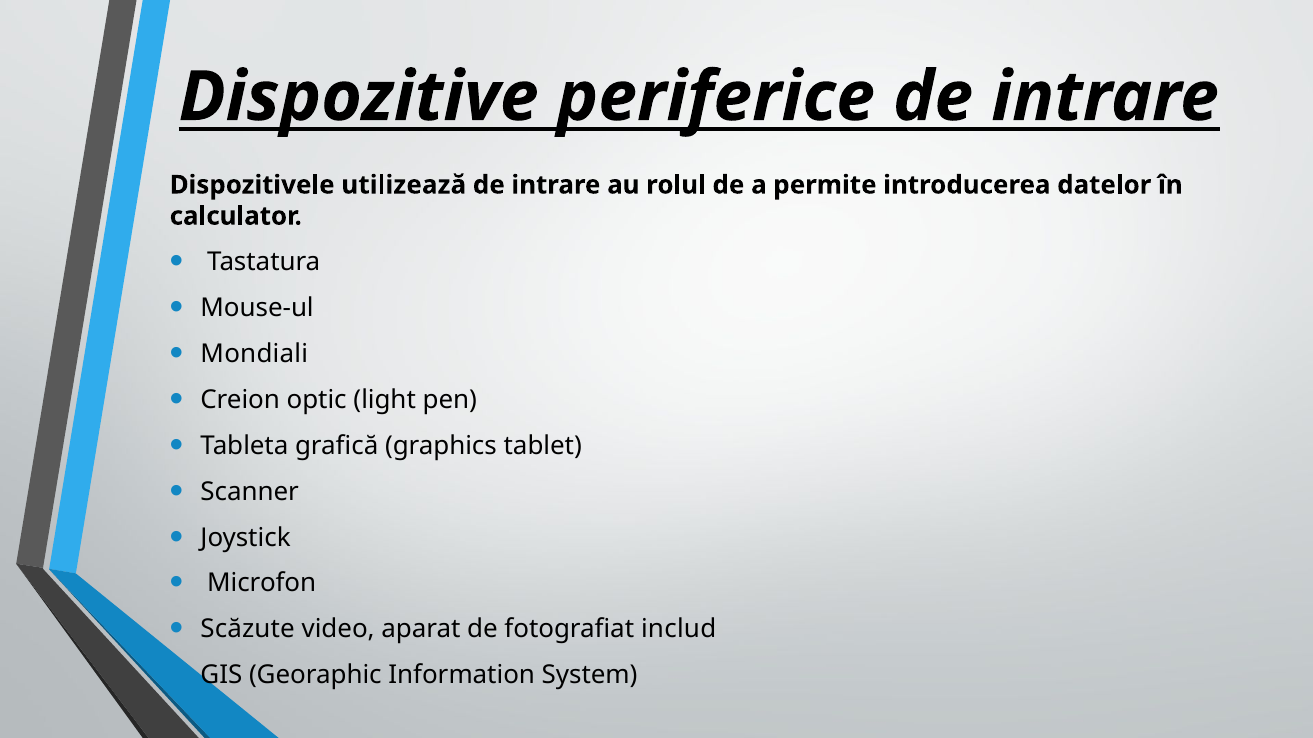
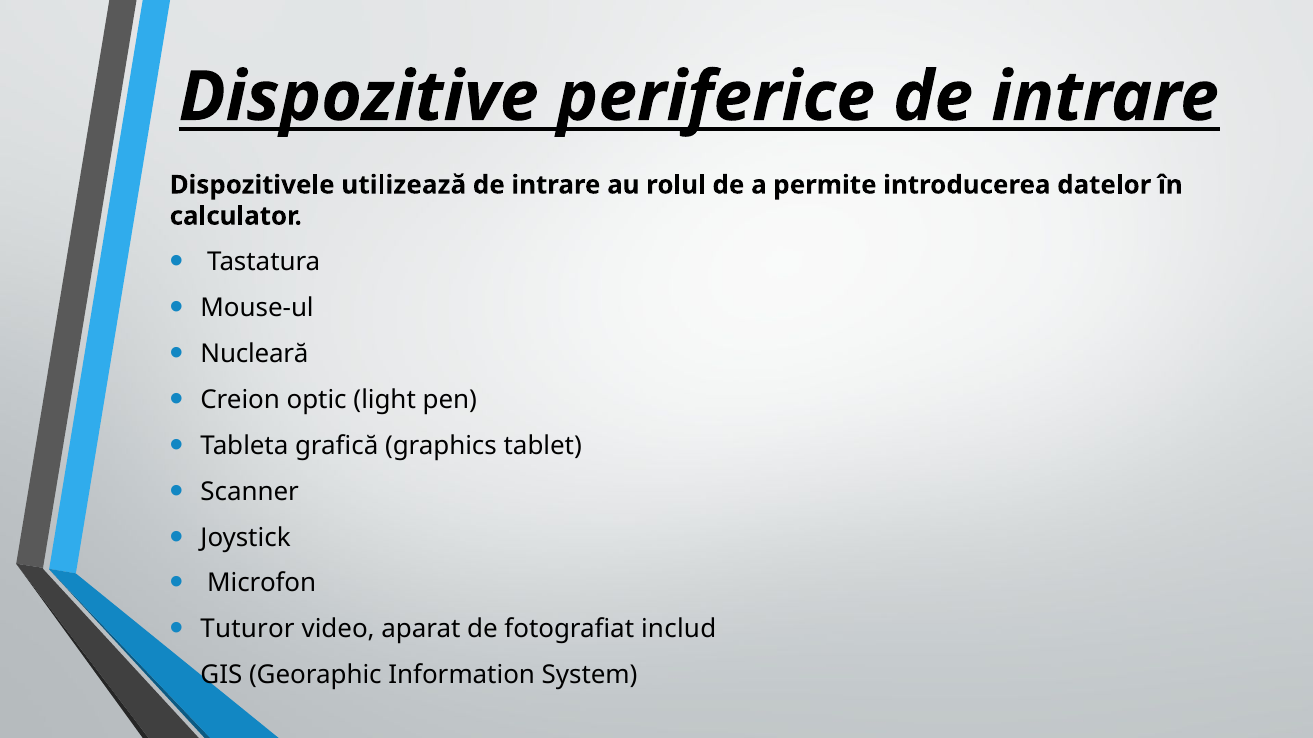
Mondiali: Mondiali -> Nucleară (255, 354)
Scăzute: Scăzute -> Tuturor (248, 630)
